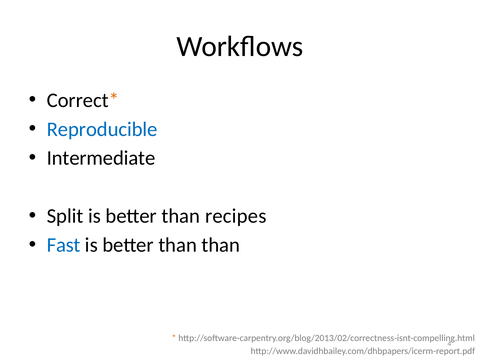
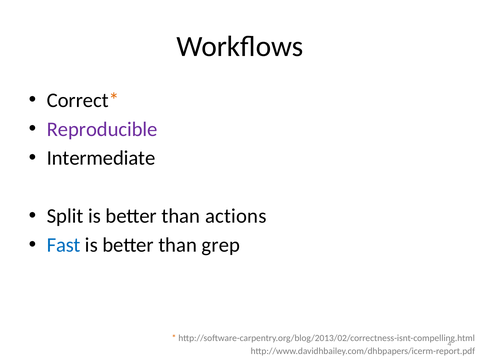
Reproducible colour: blue -> purple (102, 129)
recipes: recipes -> actions (236, 216)
than than: than -> grep (221, 245)
